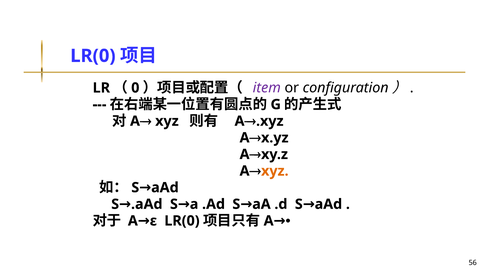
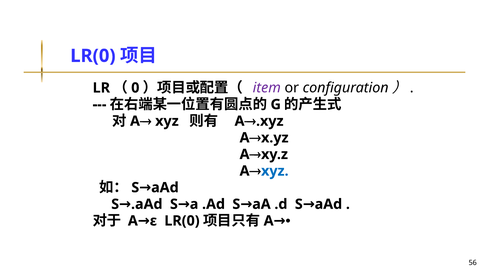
xyz colour: orange -> blue (275, 171)
